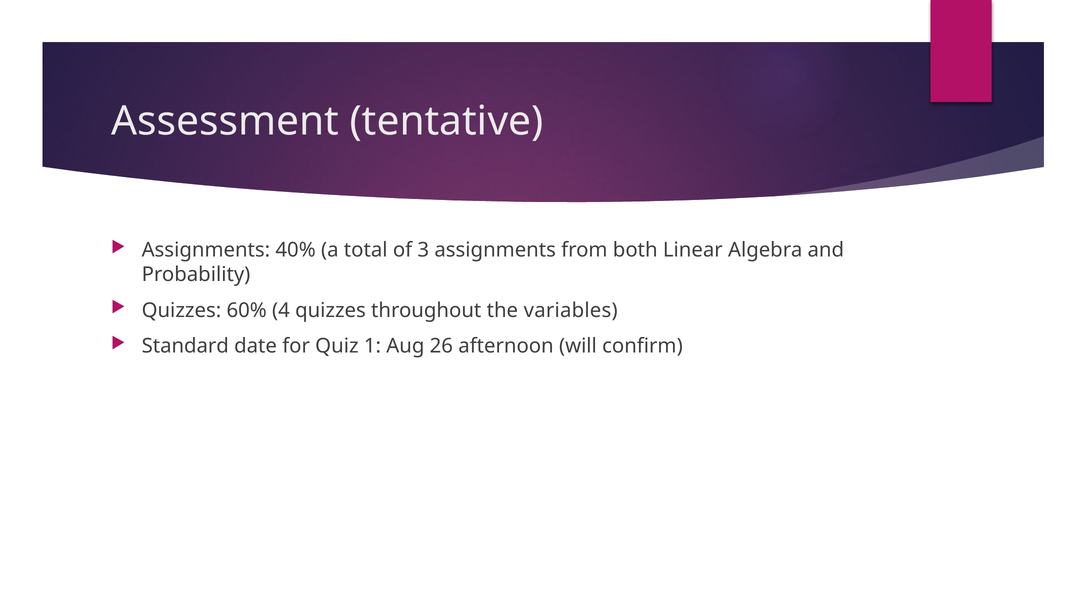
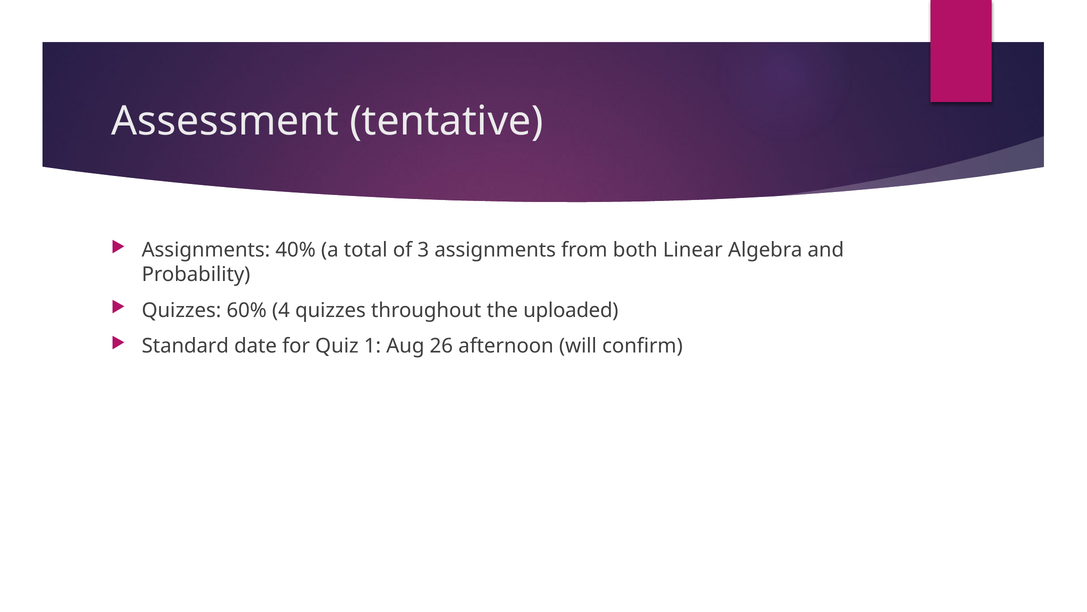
variables: variables -> uploaded (571, 310)
